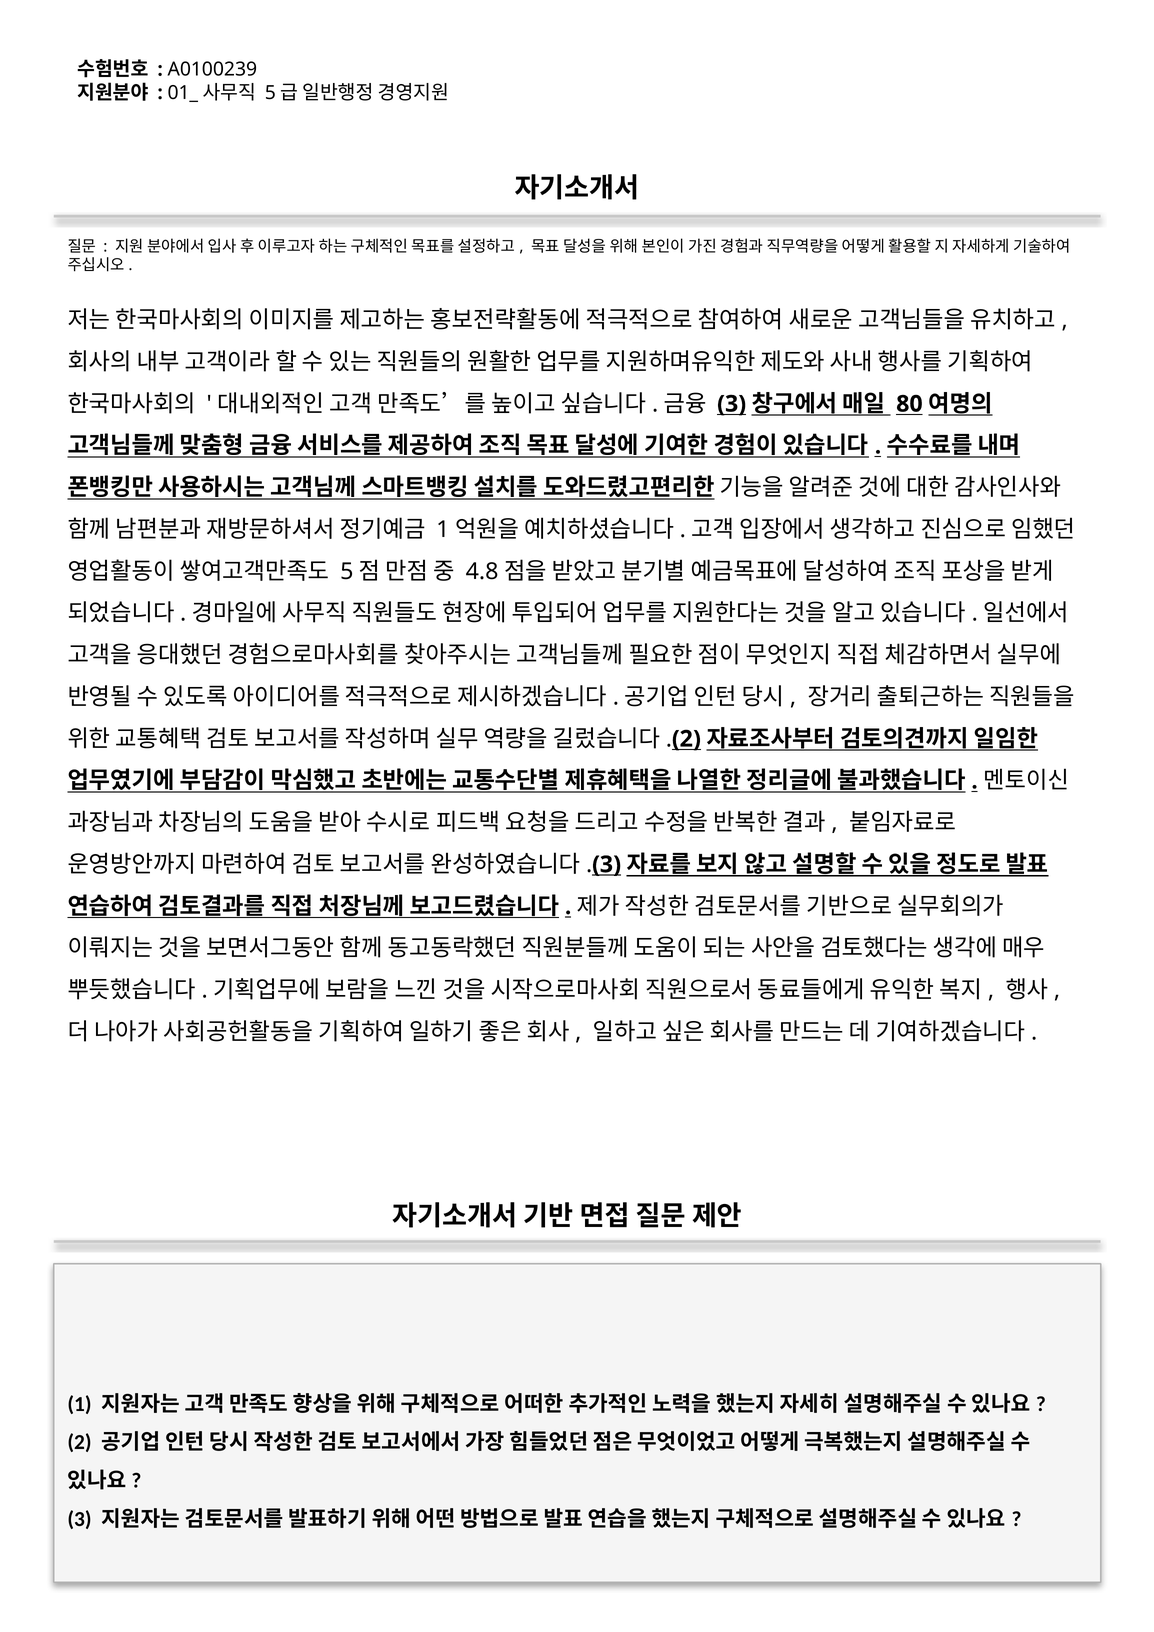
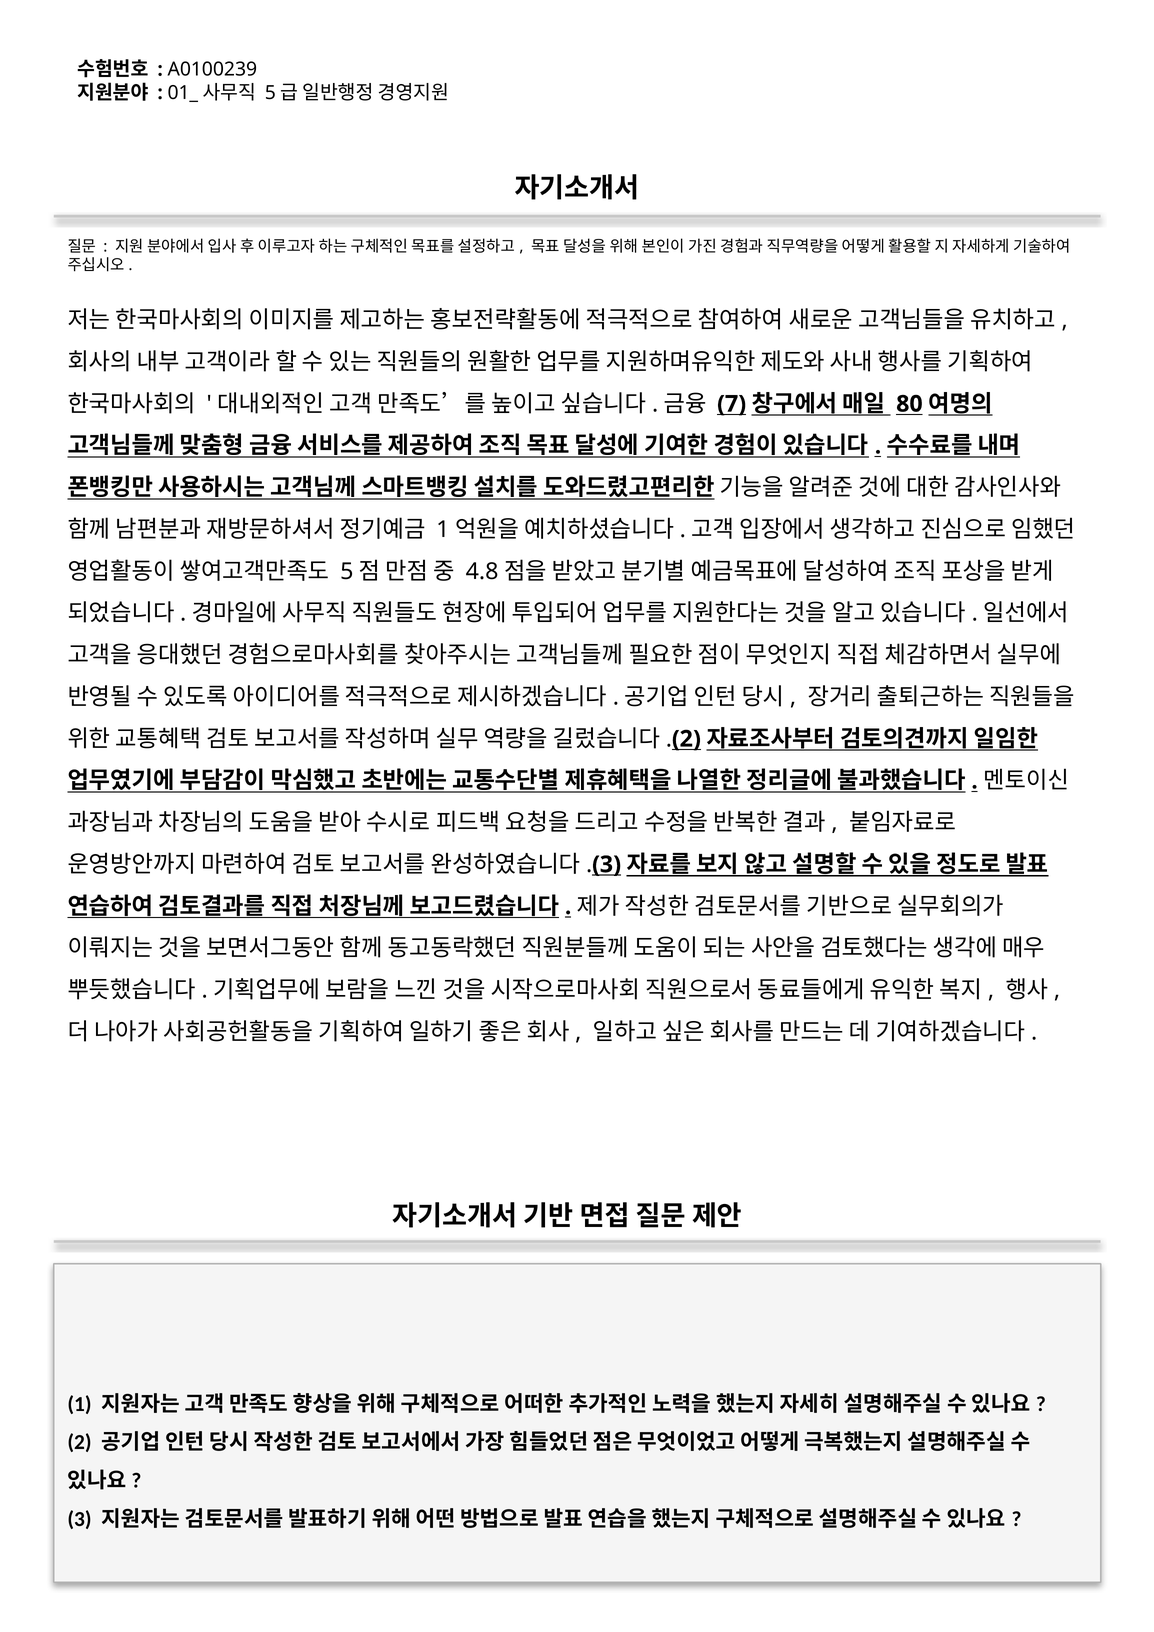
3: 3 -> 7 (732, 404)
